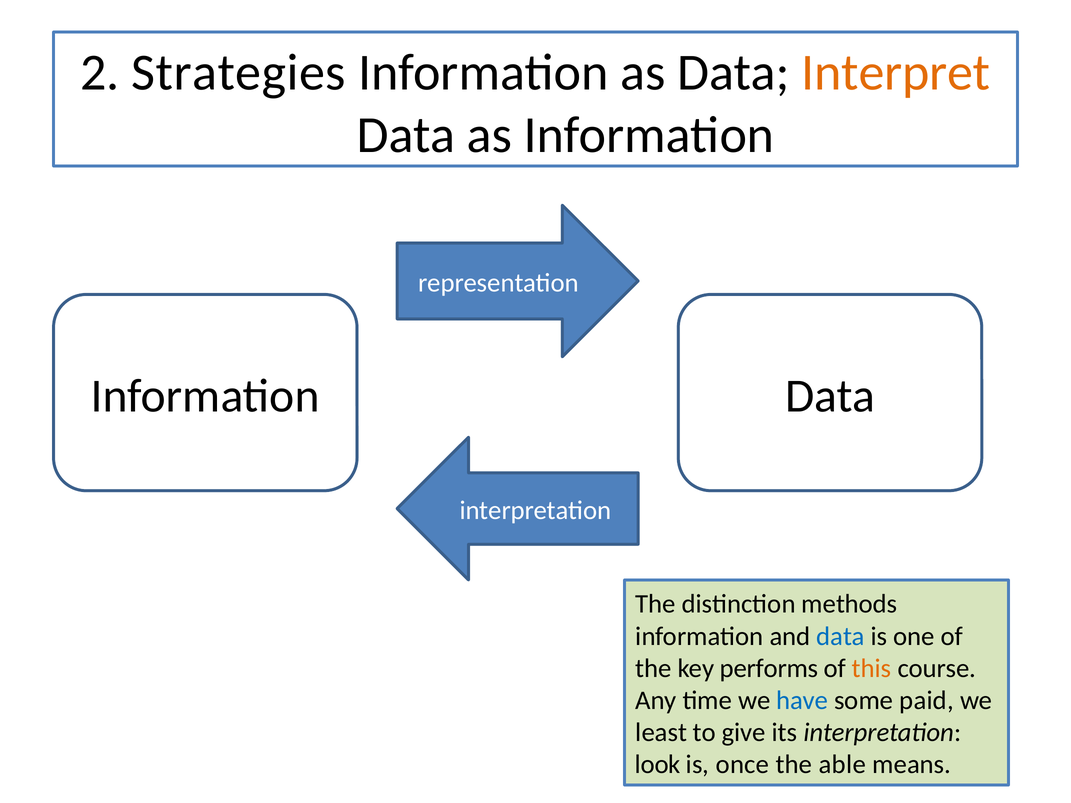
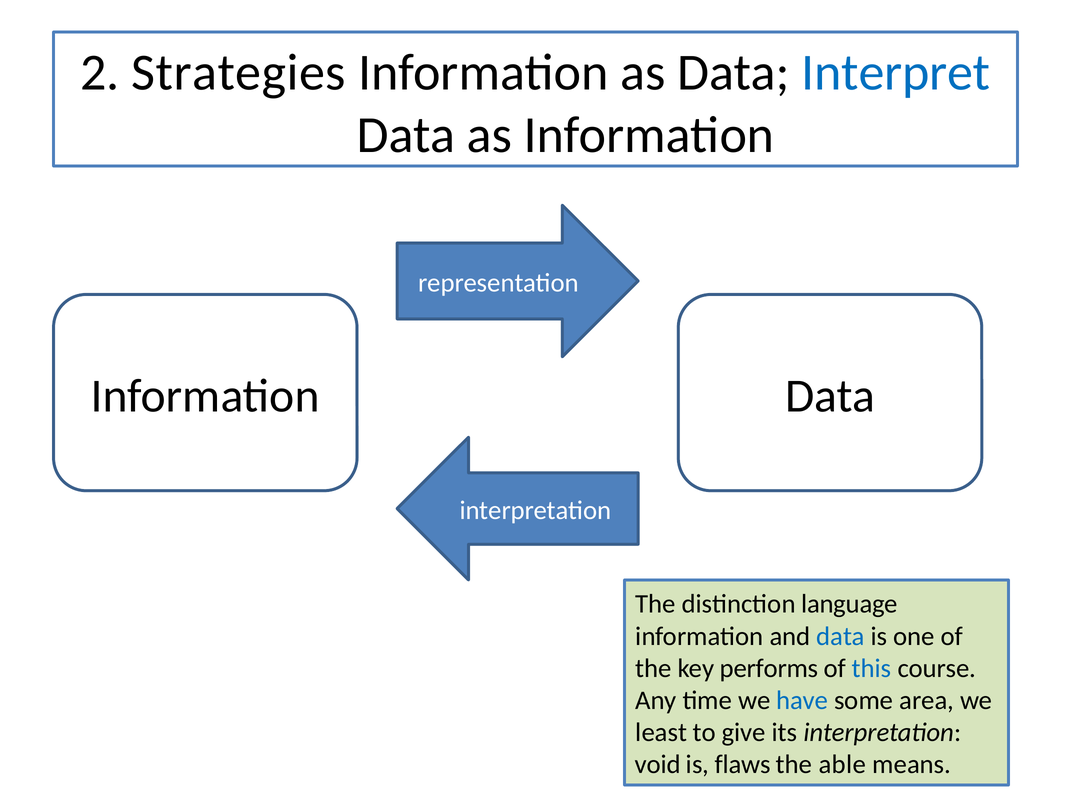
Interpret colour: orange -> blue (896, 72)
methods: methods -> language (850, 604)
this colour: orange -> blue (872, 669)
paid: paid -> area (927, 701)
look: look -> void (658, 765)
once: once -> flaws (743, 765)
